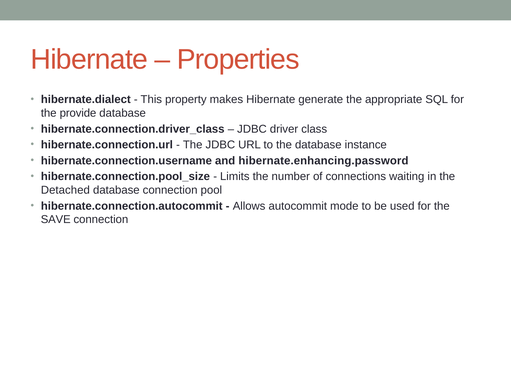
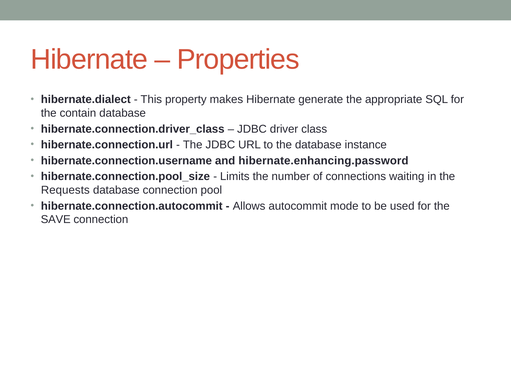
provide: provide -> contain (78, 113)
Detached: Detached -> Requests (65, 190)
